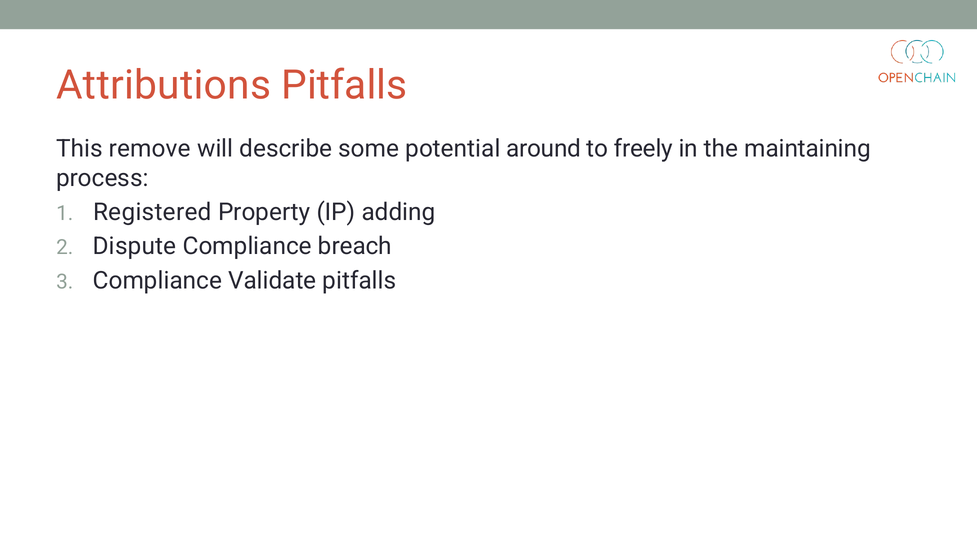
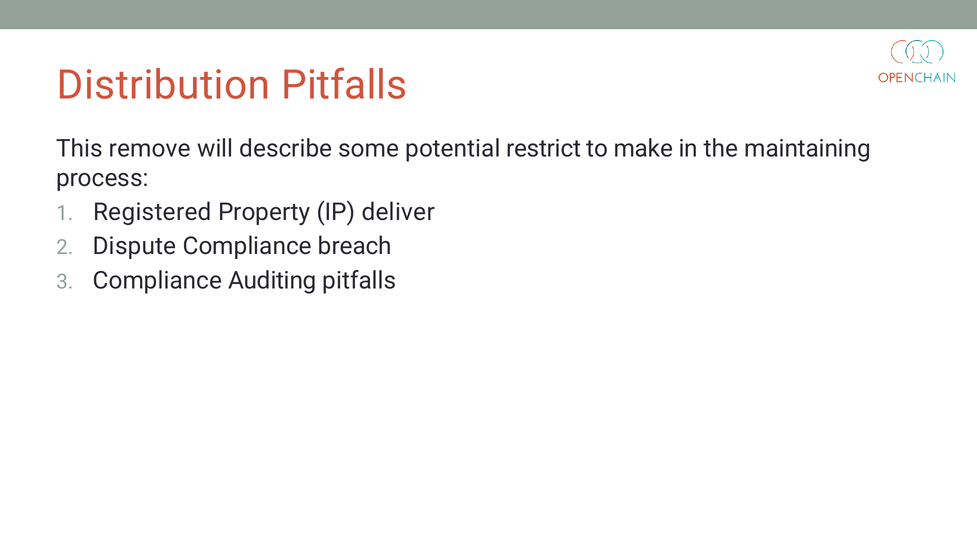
Attributions: Attributions -> Distribution (164, 85)
around: around -> restrict (544, 149)
freely: freely -> make (643, 149)
adding: adding -> deliver (398, 212)
Validate: Validate -> Auditing (272, 281)
